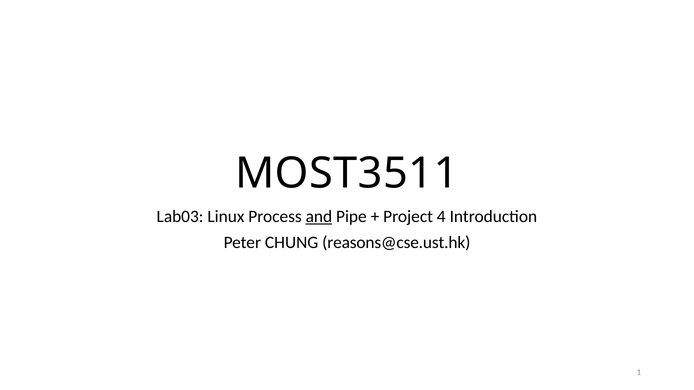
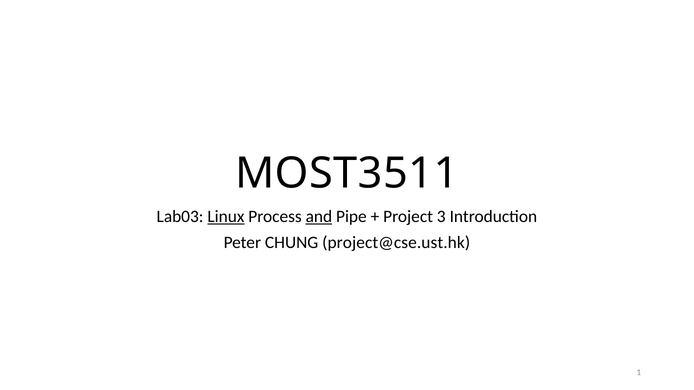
Linux underline: none -> present (226, 217)
4: 4 -> 3 (441, 217)
reasons@cse.ust.hk: reasons@cse.ust.hk -> project@cse.ust.hk (396, 243)
